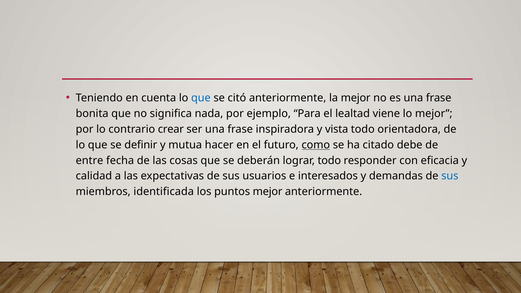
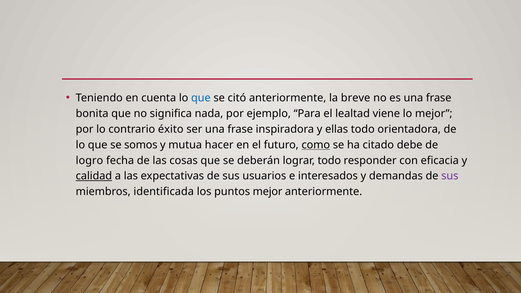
la mejor: mejor -> breve (356, 98)
crear: crear -> éxito (171, 129)
vista: vista -> ellas (337, 129)
definir: definir -> somos (141, 145)
entre: entre -> logro (89, 160)
calidad underline: none -> present (94, 176)
sus colour: blue -> purple (450, 176)
